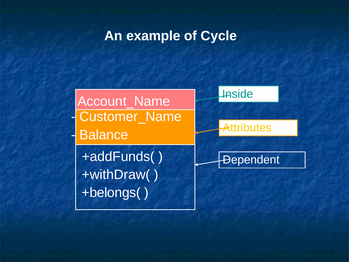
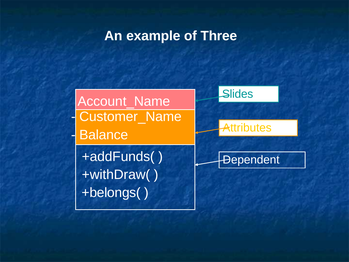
Cycle: Cycle -> Three (219, 36)
Inside: Inside -> Slides (238, 94)
